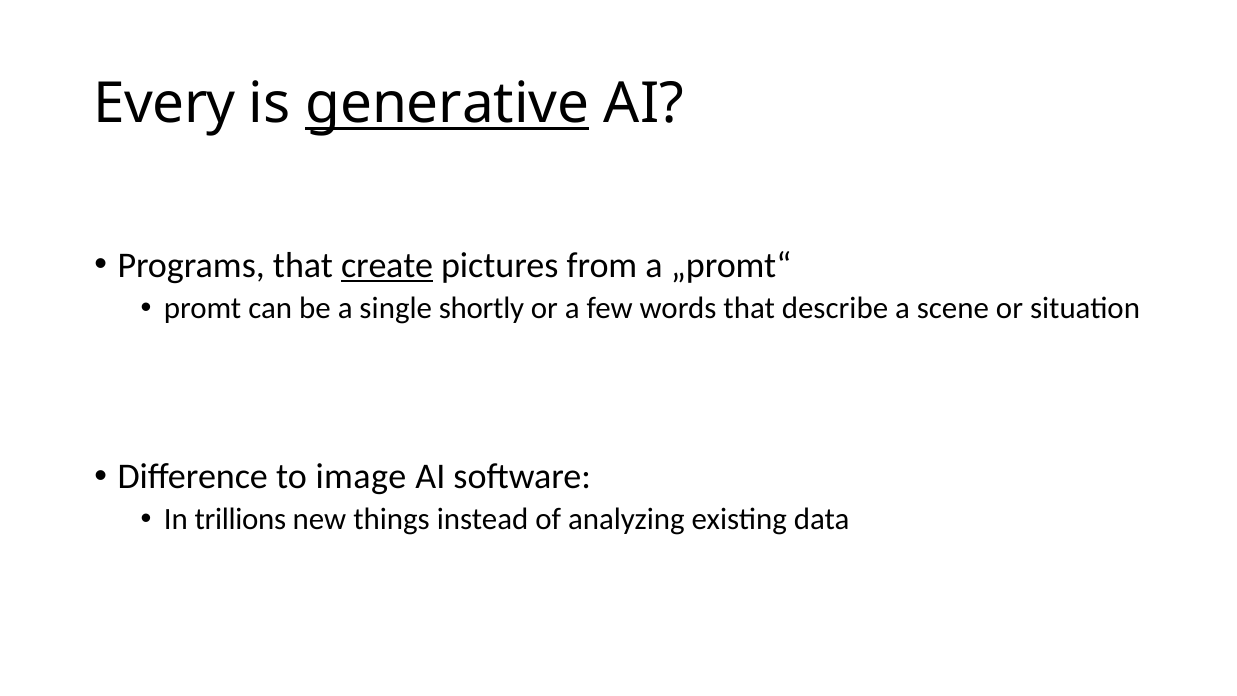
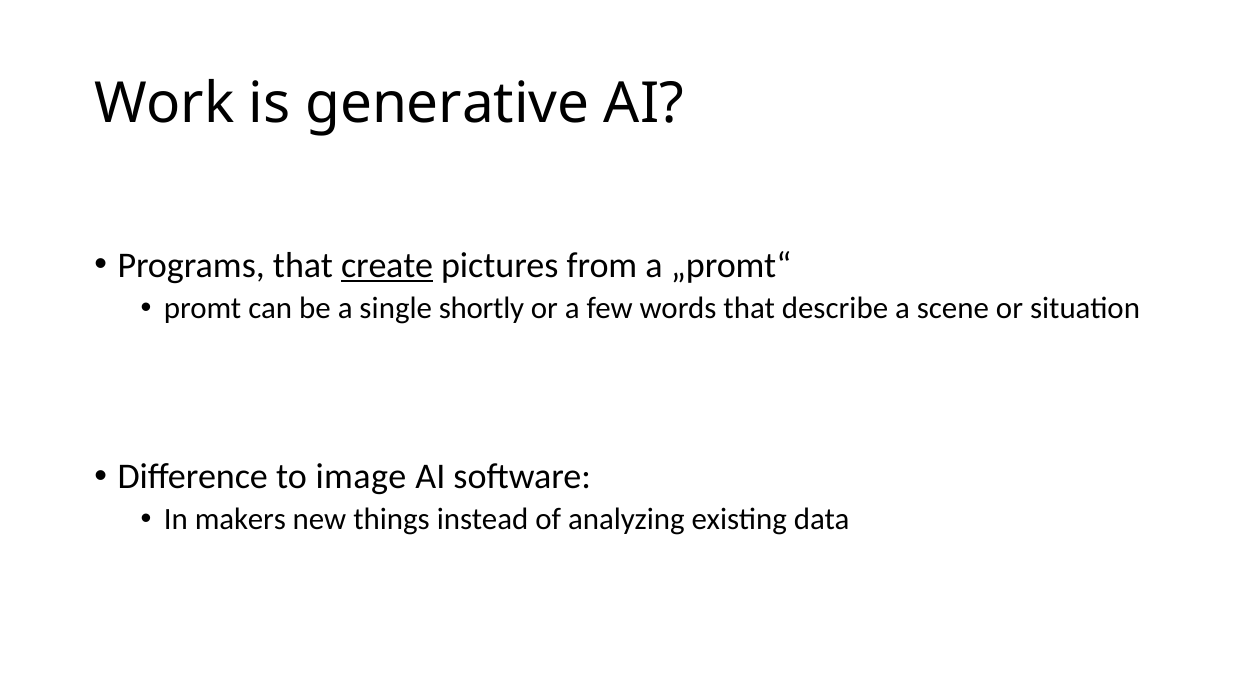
Every: Every -> Work (164, 104)
generative underline: present -> none (447, 104)
trillions: trillions -> makers (240, 519)
